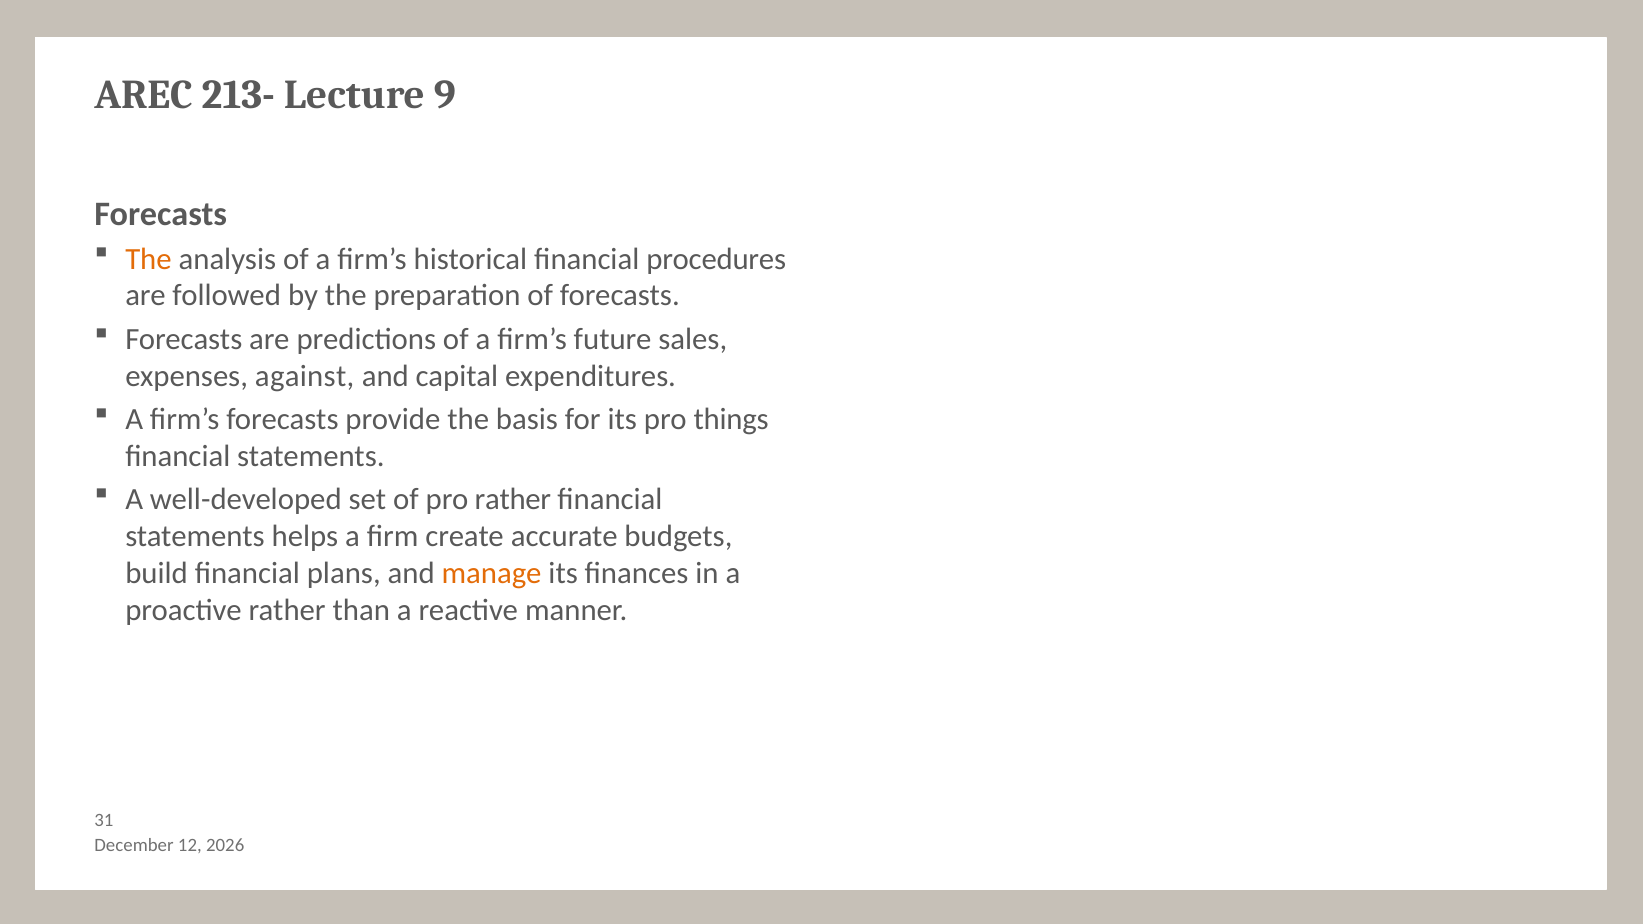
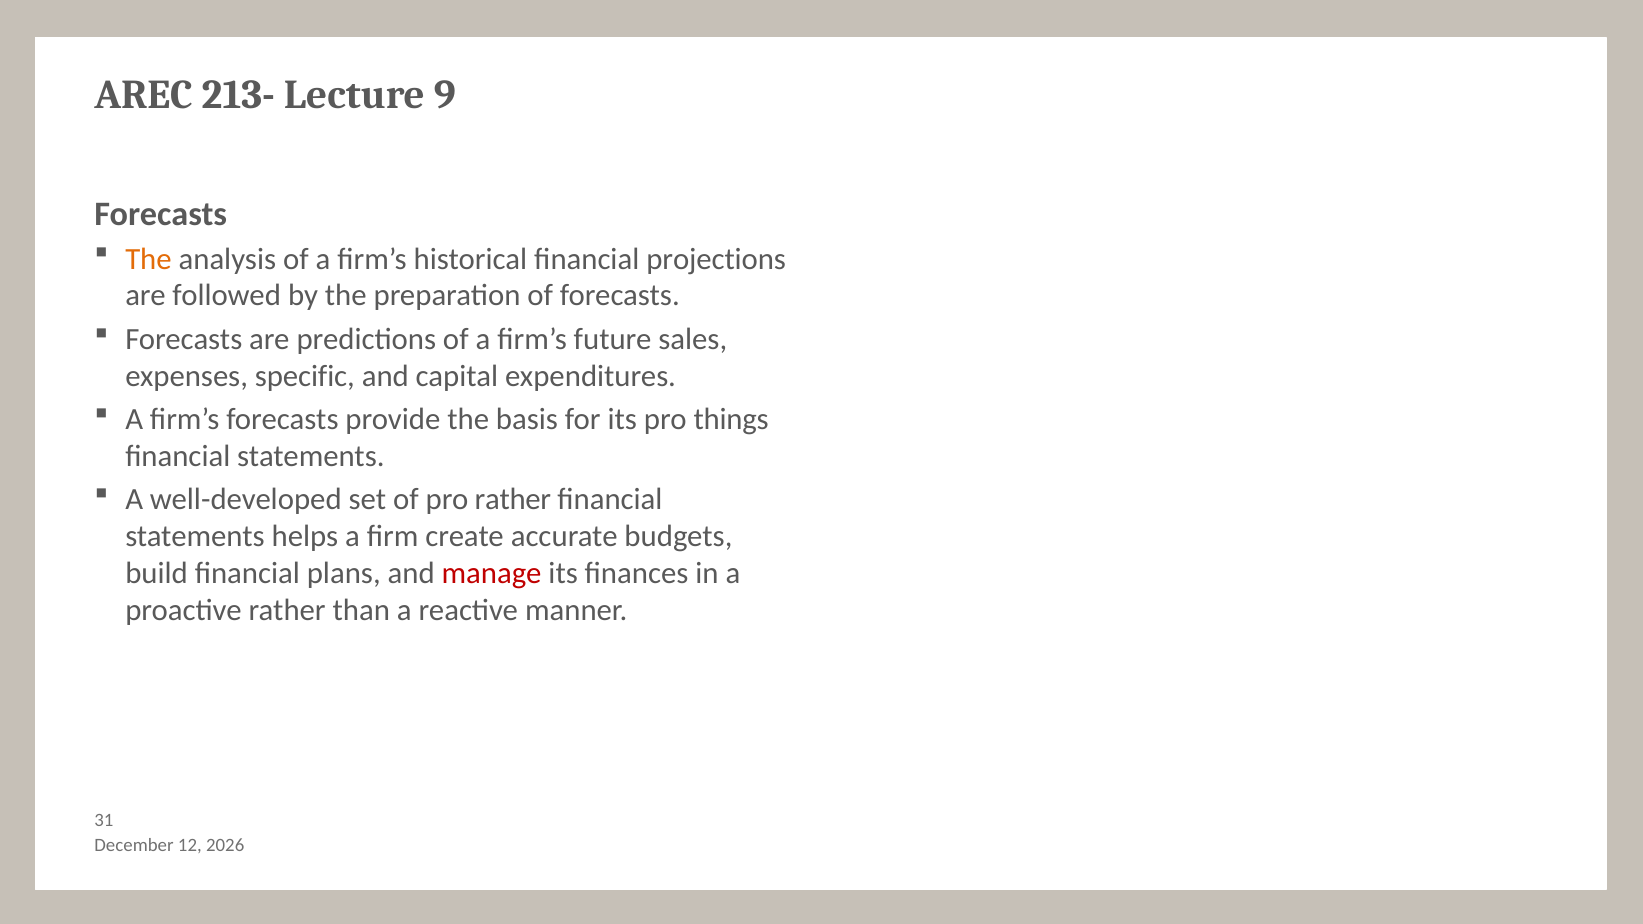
procedures: procedures -> projections (716, 259)
against: against -> specific (305, 376)
manage colour: orange -> red (492, 573)
